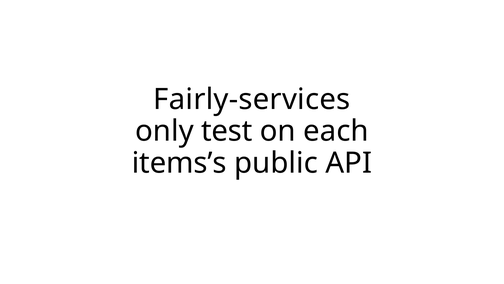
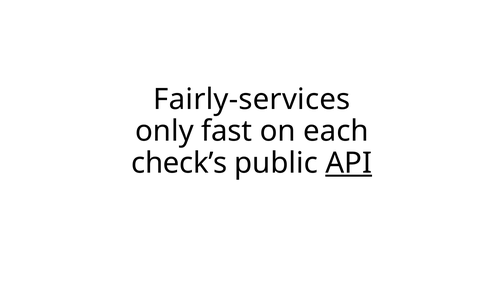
test: test -> fast (227, 131)
items’s: items’s -> check’s (179, 163)
API underline: none -> present (349, 163)
